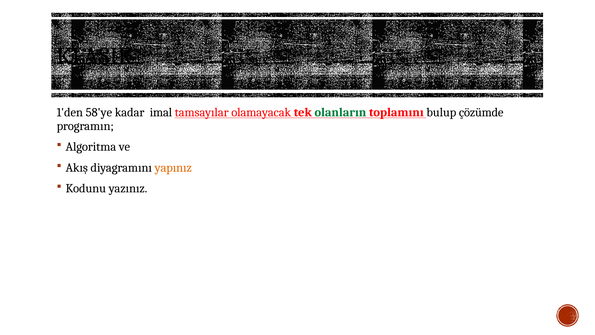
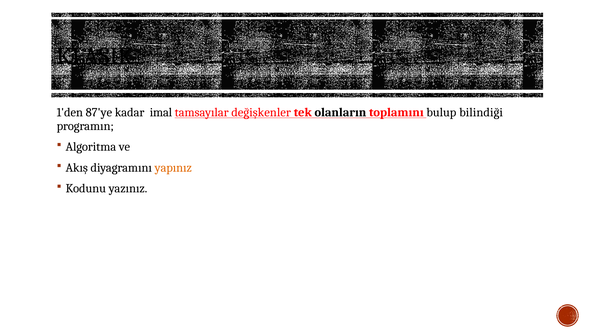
58'ye: 58'ye -> 87'ye (99, 112)
olamayacak: olamayacak -> değişkenler (261, 112)
olanların colour: green -> black (340, 112)
çözümde: çözümde -> bilindiği (481, 112)
